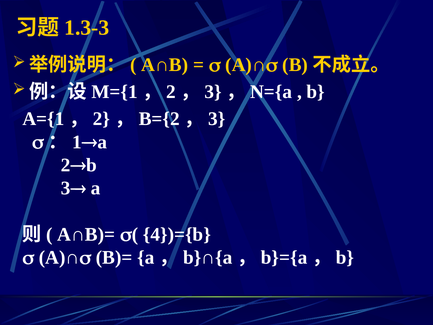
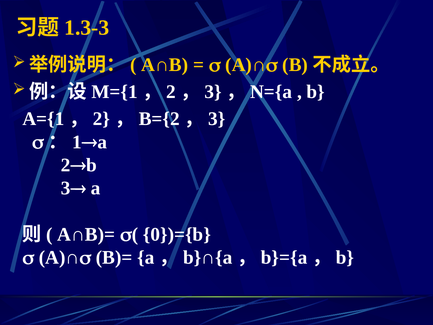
4})={b: 4})={b -> 0})={b (177, 234)
